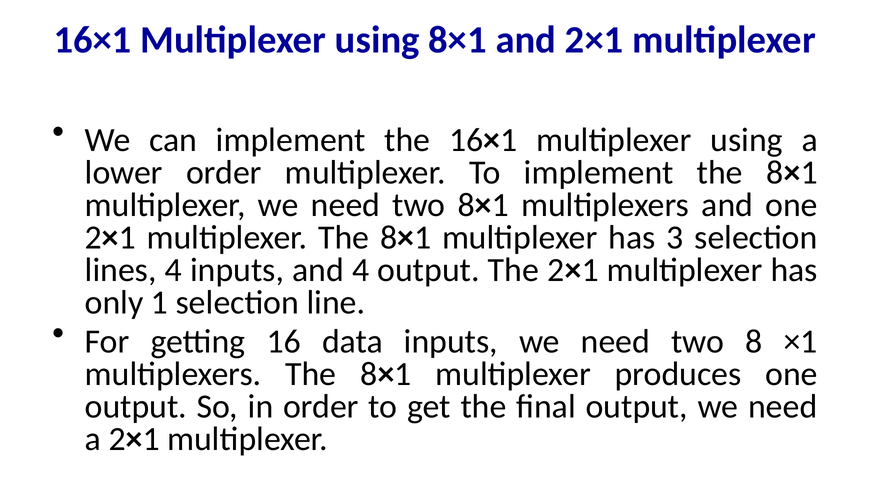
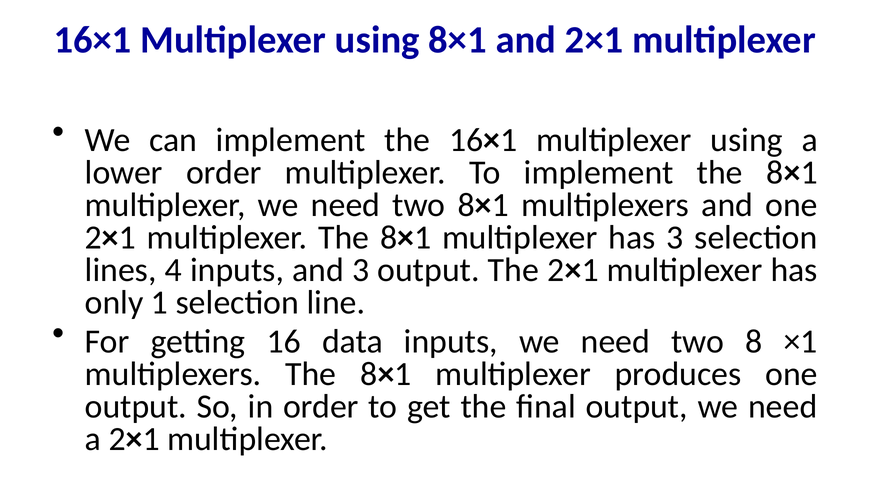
and 4: 4 -> 3 (361, 270)
